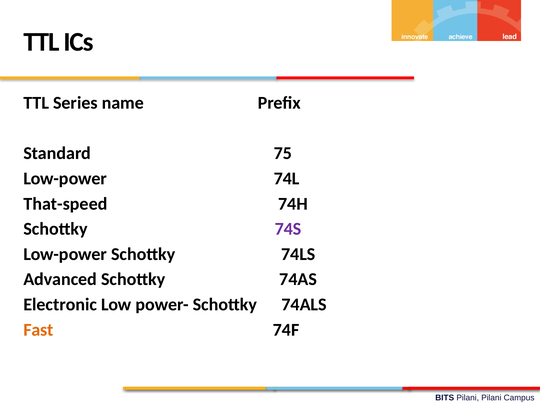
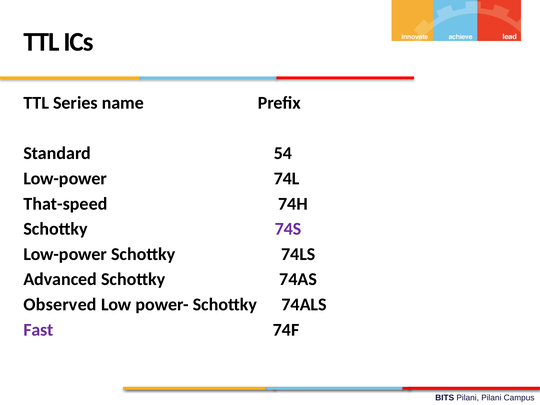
75: 75 -> 54 (283, 153)
Electronic: Electronic -> Observed (60, 305)
Fast colour: orange -> purple (38, 330)
